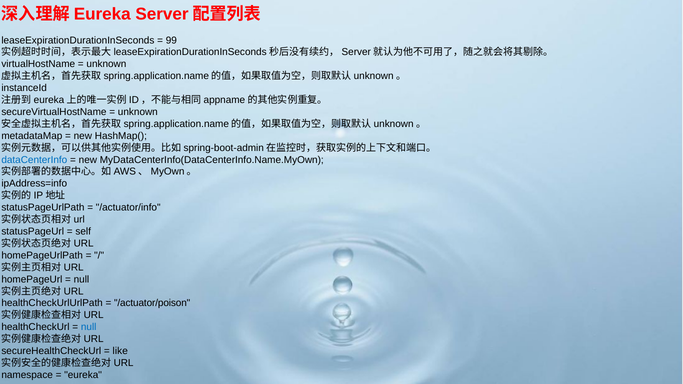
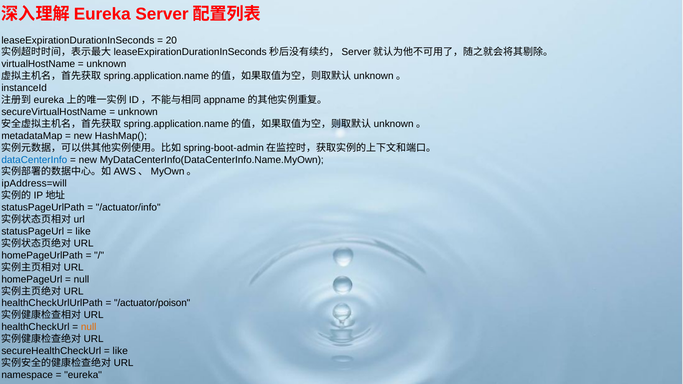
99: 99 -> 20 (171, 40)
ipAddress=info: ipAddress=info -> ipAddress=will (34, 184)
self: self -> like (83, 232)
null colour: blue -> orange (89, 327)
